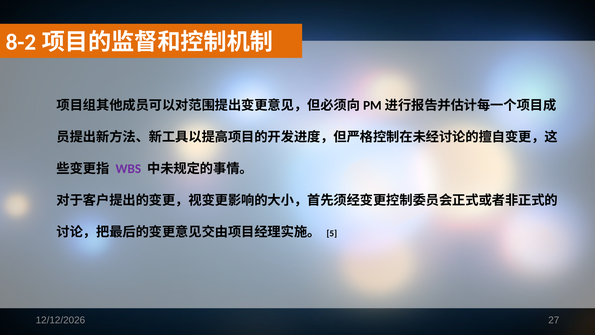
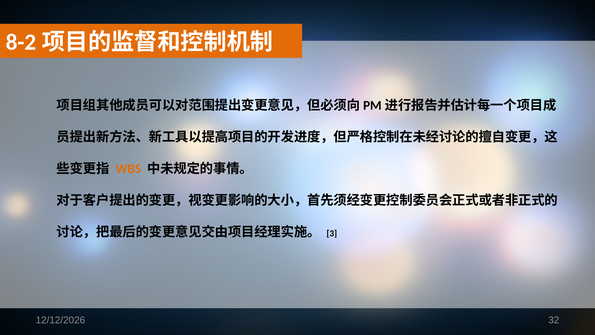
WBS colour: purple -> orange (128, 169)
5: 5 -> 3 (332, 233)
27: 27 -> 32 (554, 320)
